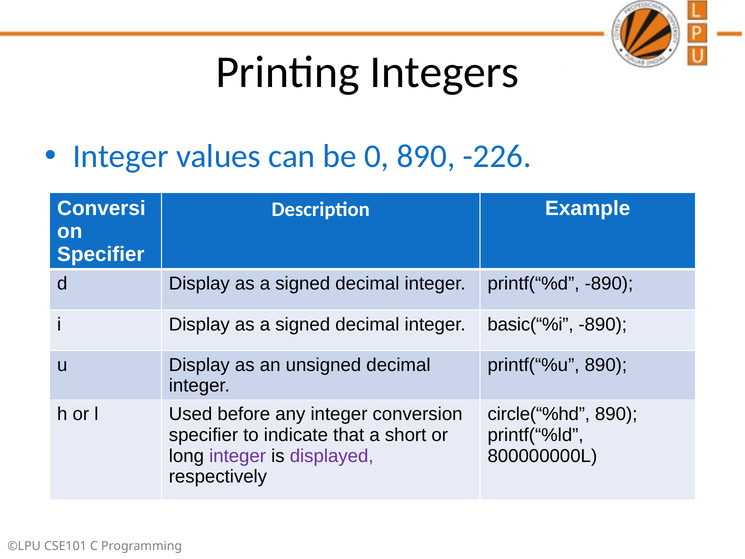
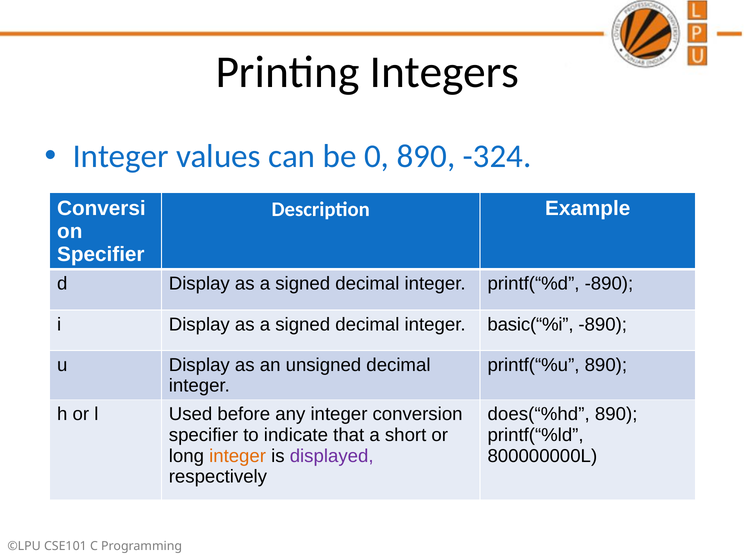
-226: -226 -> -324 (497, 156)
circle(“%hd: circle(“%hd -> does(“%hd (539, 414)
integer colour: purple -> orange (238, 456)
